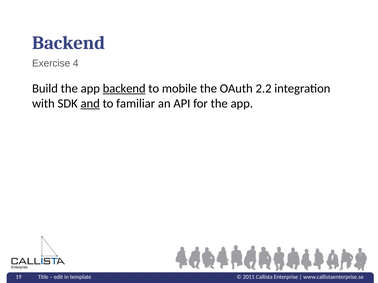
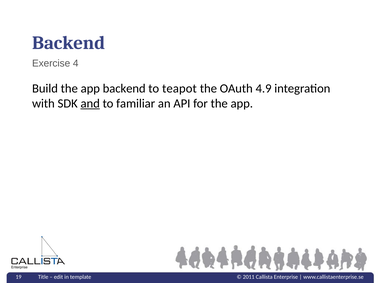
backend underline: present -> none (124, 89)
mobile: mobile -> teapot (179, 89)
2.2: 2.2 -> 4.9 (264, 89)
